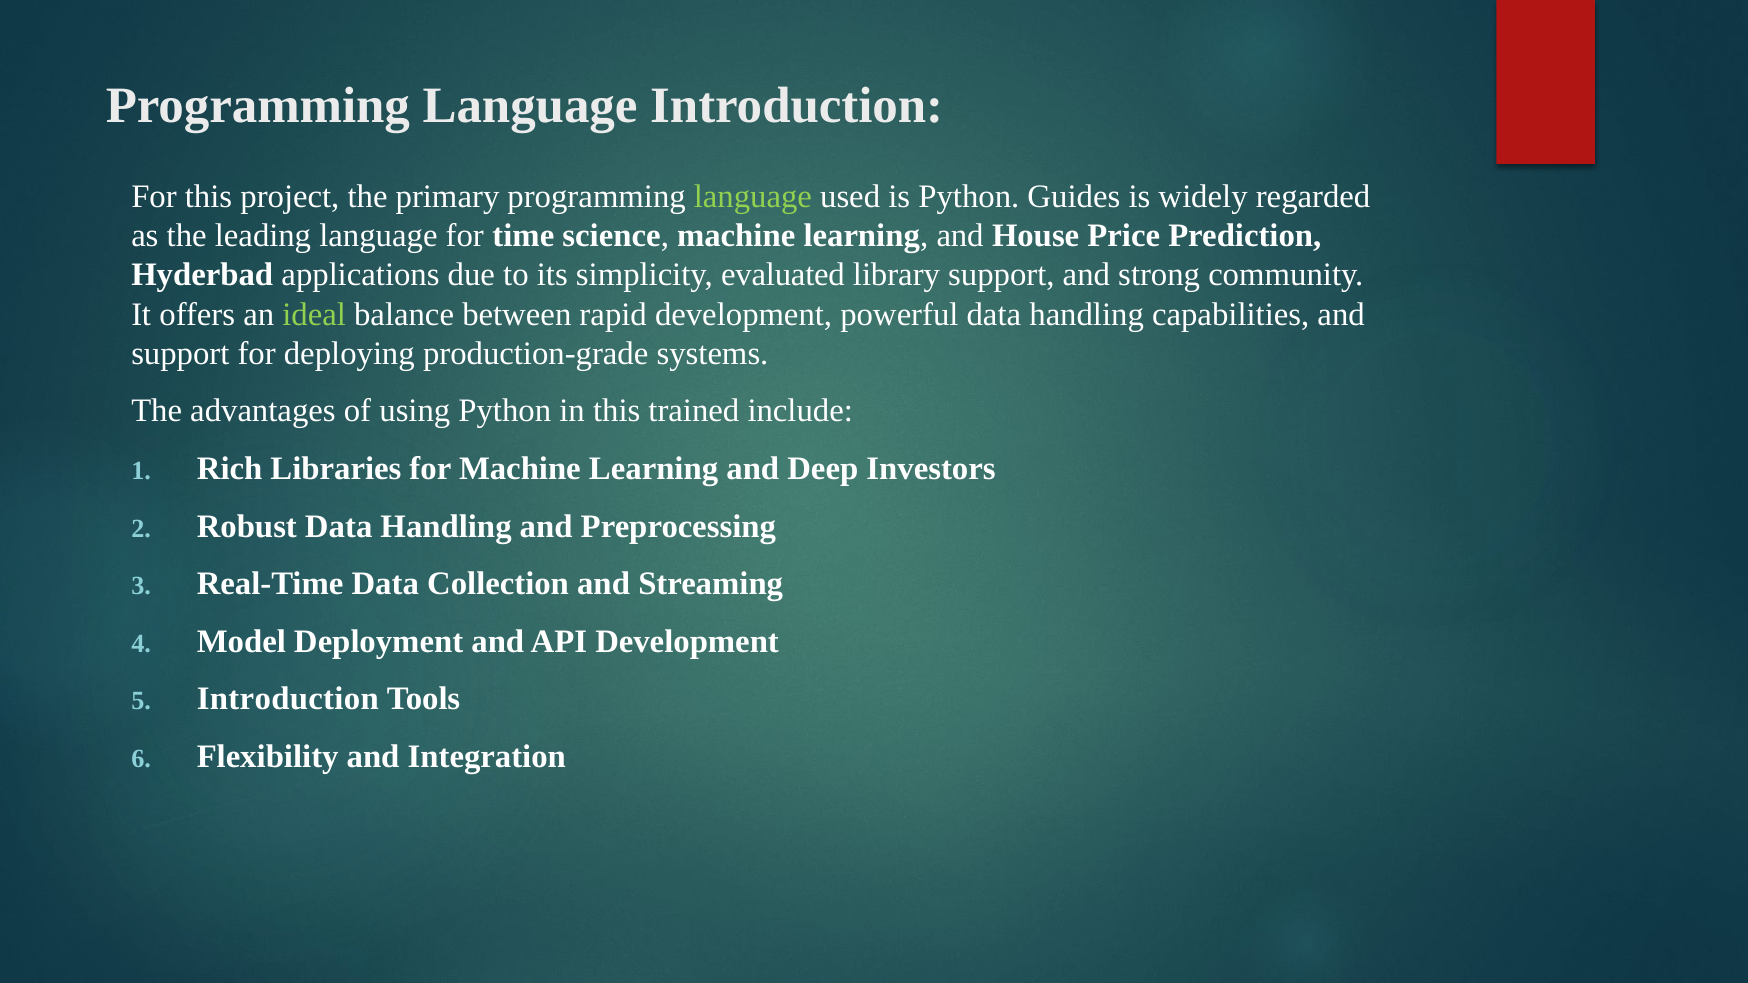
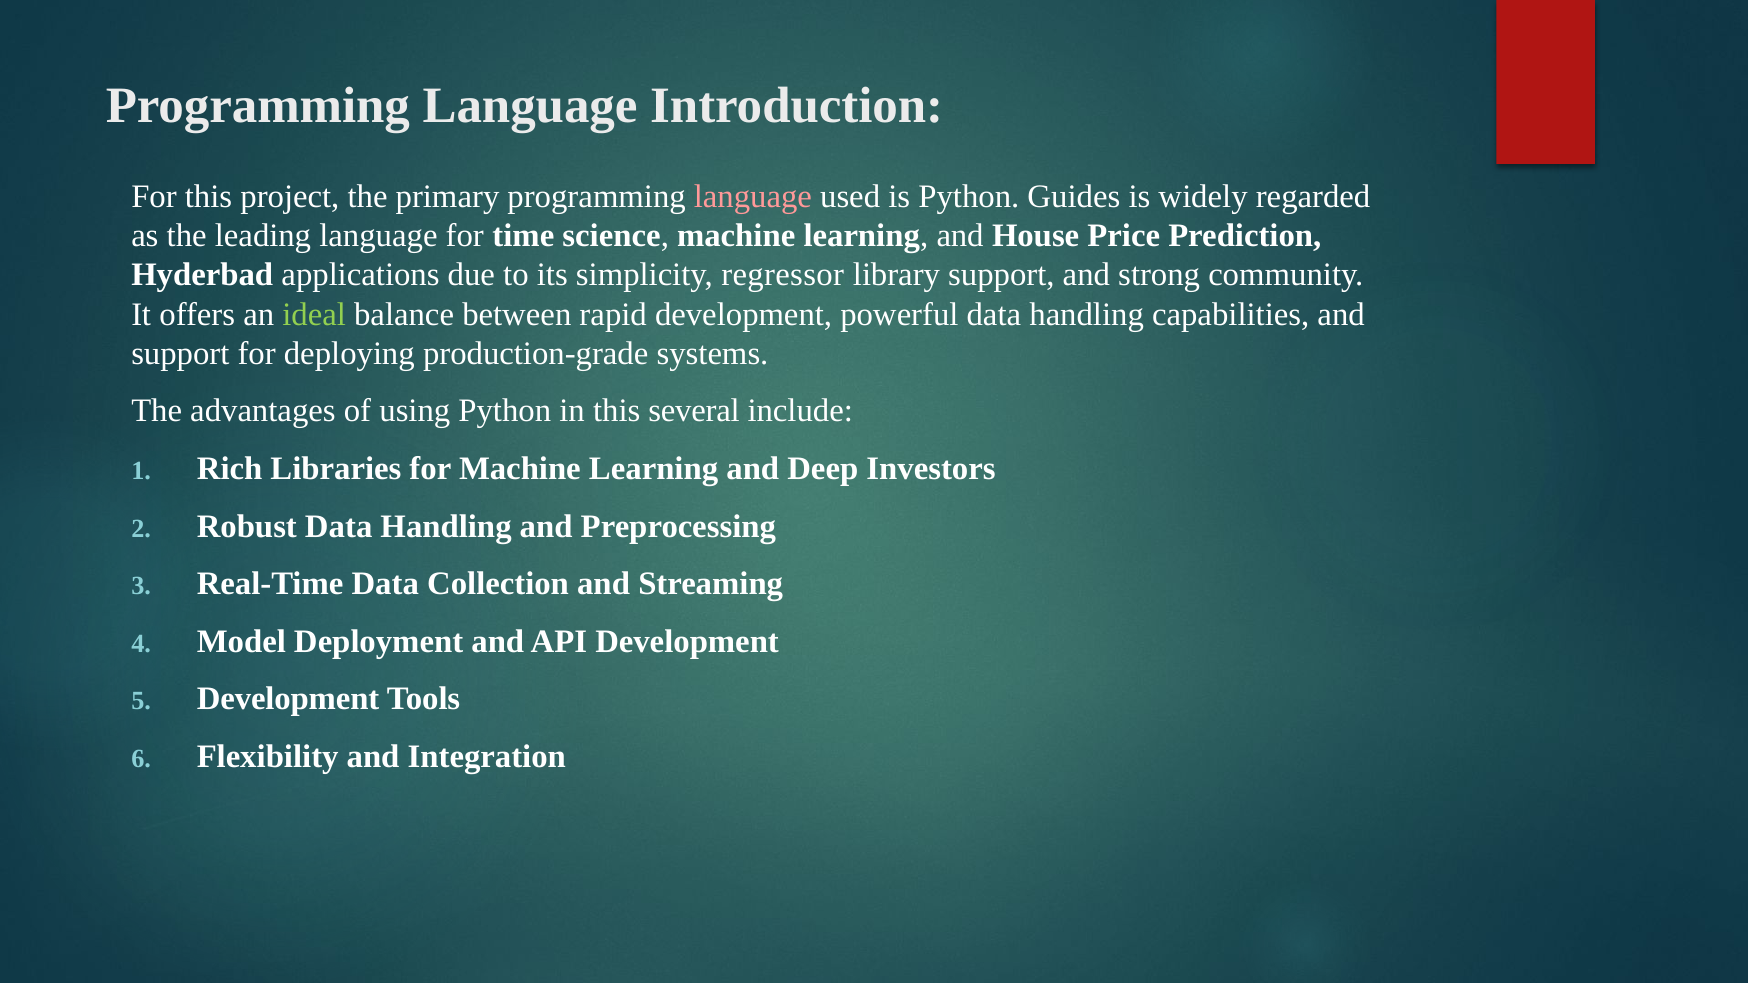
language colour: light green -> pink (753, 196)
evaluated: evaluated -> regressor (783, 275)
trained: trained -> several (694, 411)
Introduction: Introduction -> Development (288, 699)
